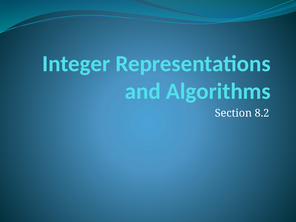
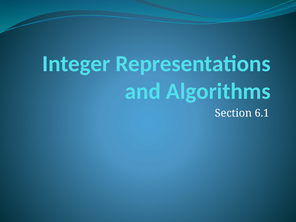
8.2: 8.2 -> 6.1 (262, 113)
